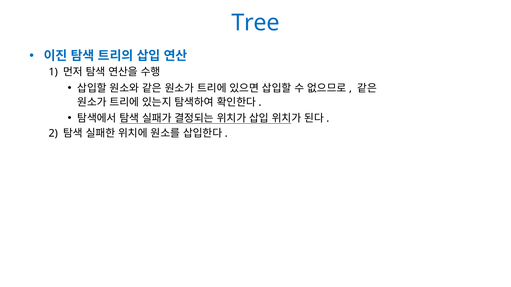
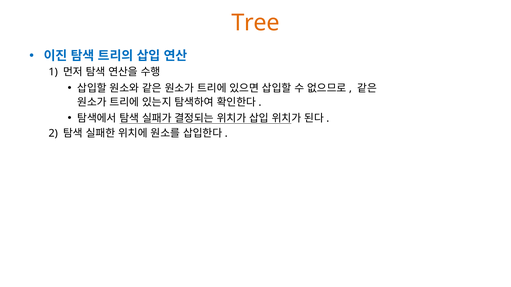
Tree colour: blue -> orange (256, 23)
